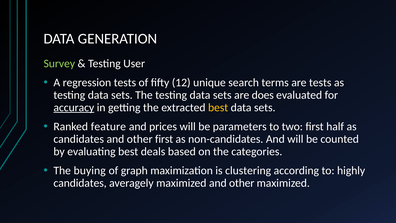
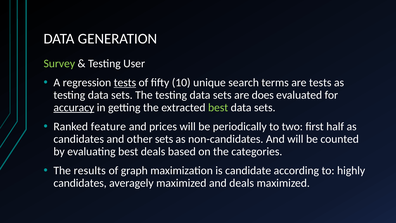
tests underline: none -> present (125, 82)
12: 12 -> 10 (181, 82)
best colour: yellow -> light green (218, 107)
parameters: parameters -> periodically (240, 126)
other first: first -> sets (164, 139)
buying: buying -> results (90, 170)
clustering: clustering -> candidate (248, 170)
maximized and other: other -> deals (242, 183)
